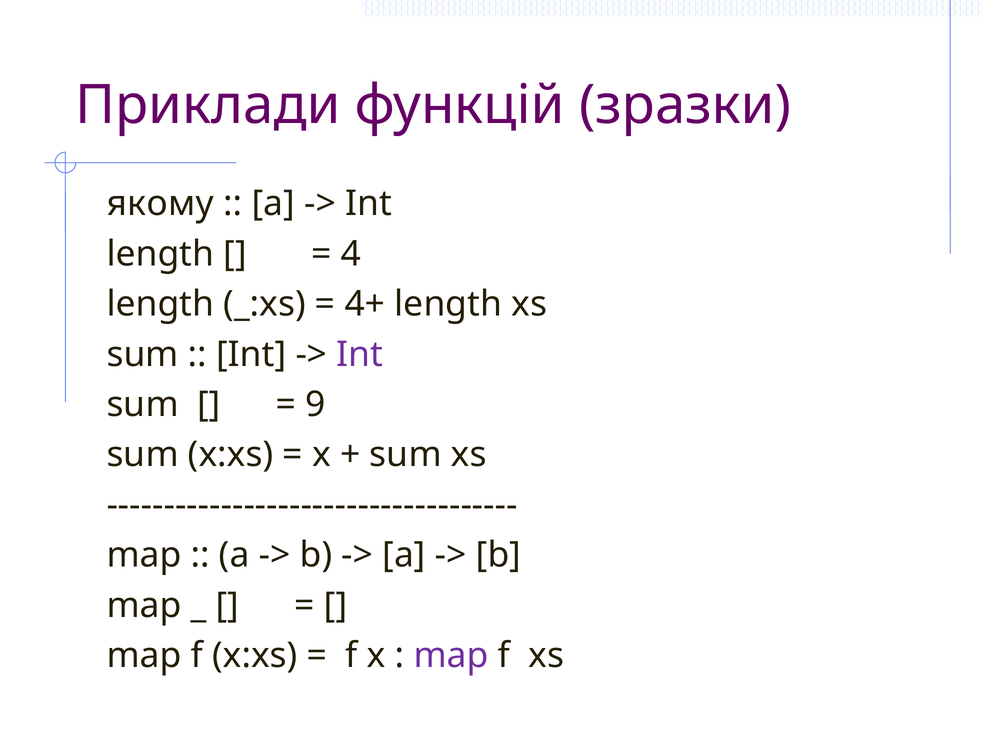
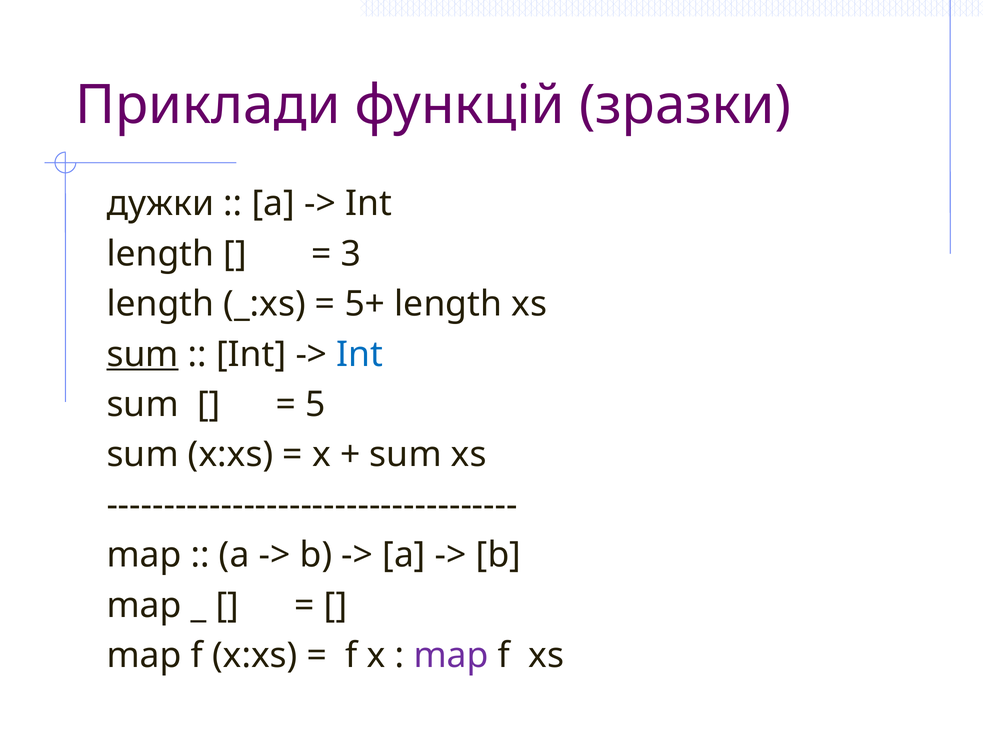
якому: якому -> дужки (160, 204)
4: 4 -> 3 (351, 254)
4+: 4+ -> 5+ (365, 304)
sum underline: none -> present (143, 354)
Int colour: purple -> blue (360, 354)
9: 9 -> 5 (315, 405)
